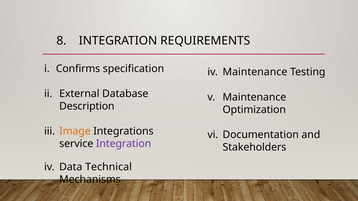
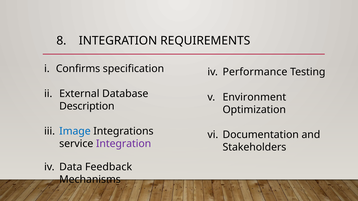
Maintenance: Maintenance -> Performance (255, 72)
Maintenance: Maintenance -> Environment (254, 97)
Image colour: orange -> blue (75, 132)
Technical: Technical -> Feedback (109, 167)
